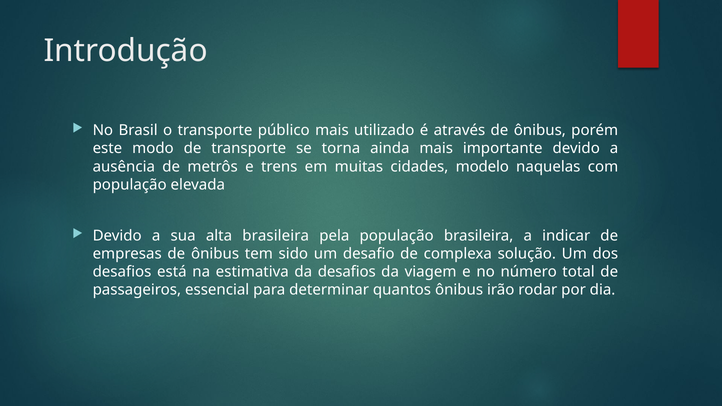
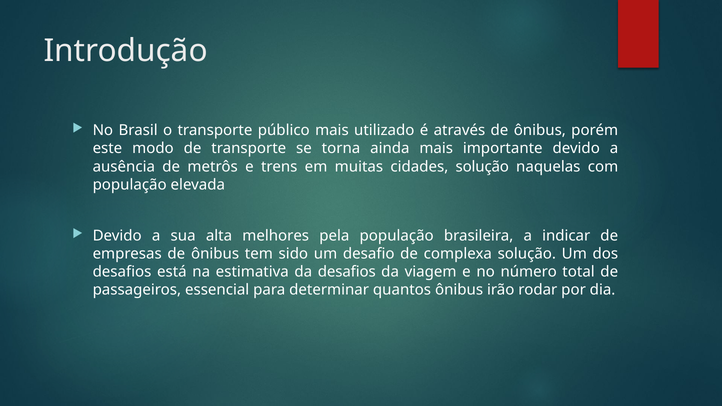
cidades modelo: modelo -> solução (482, 167)
alta brasileira: brasileira -> melhores (276, 236)
